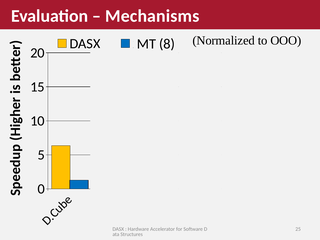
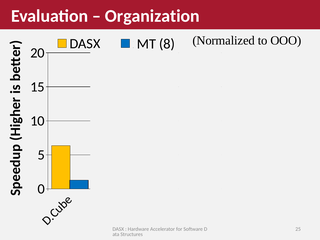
Mechanisms: Mechanisms -> Organization (152, 16)
